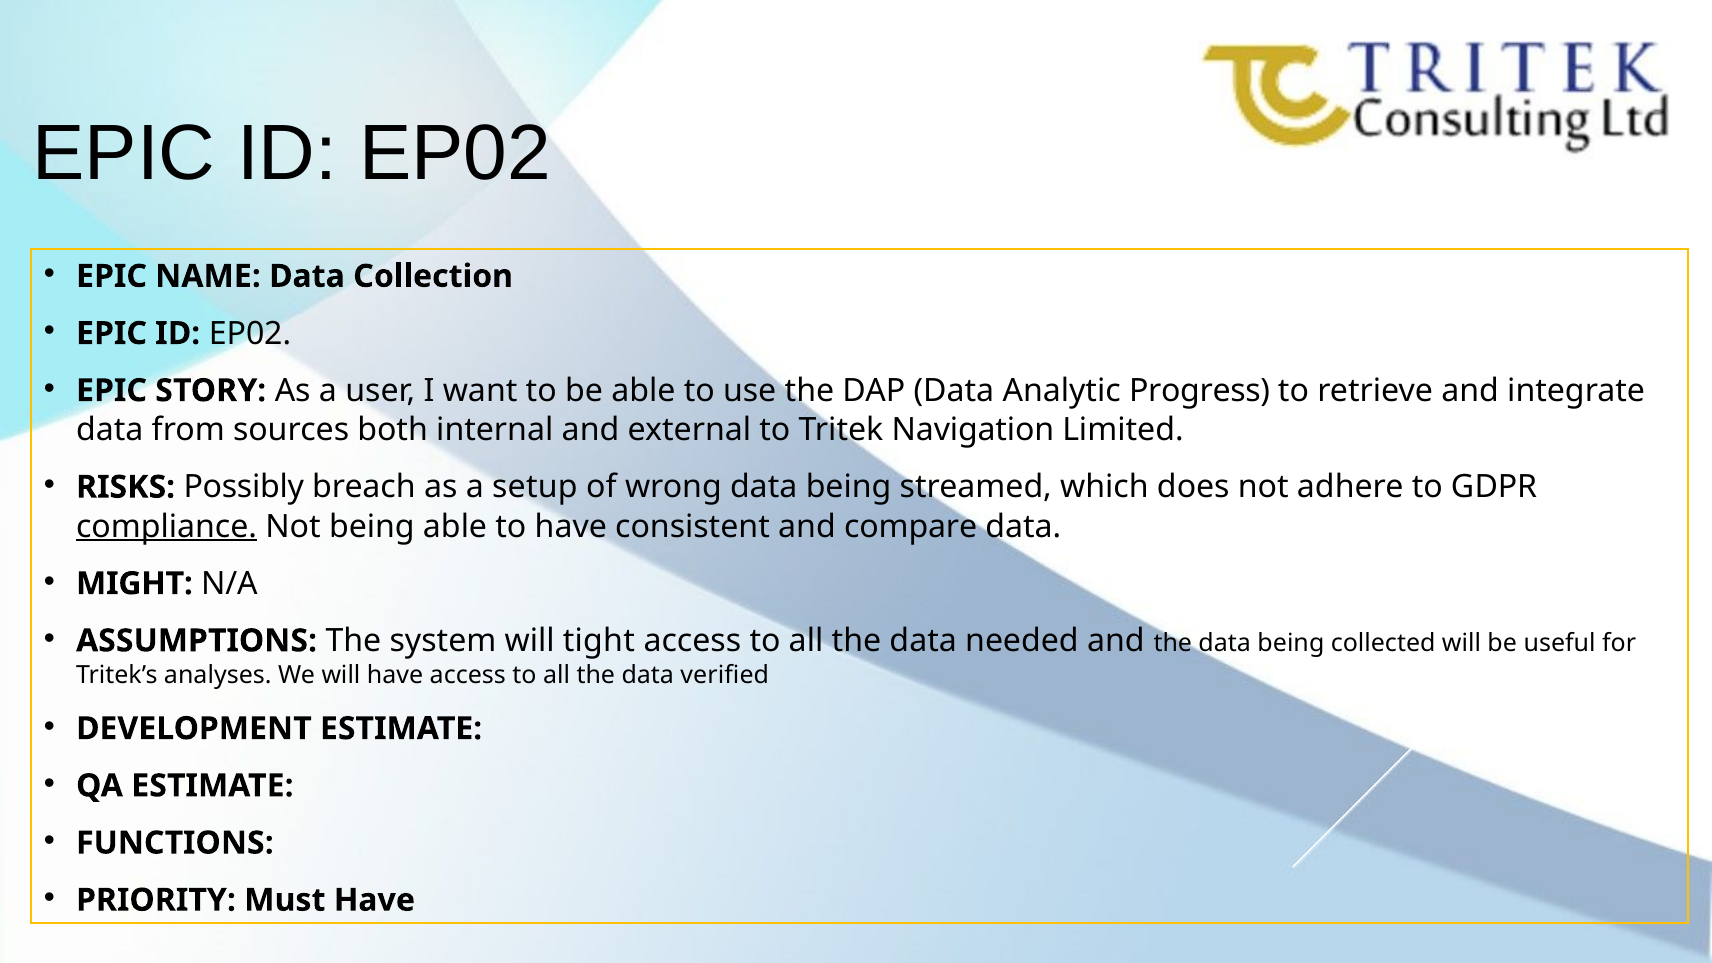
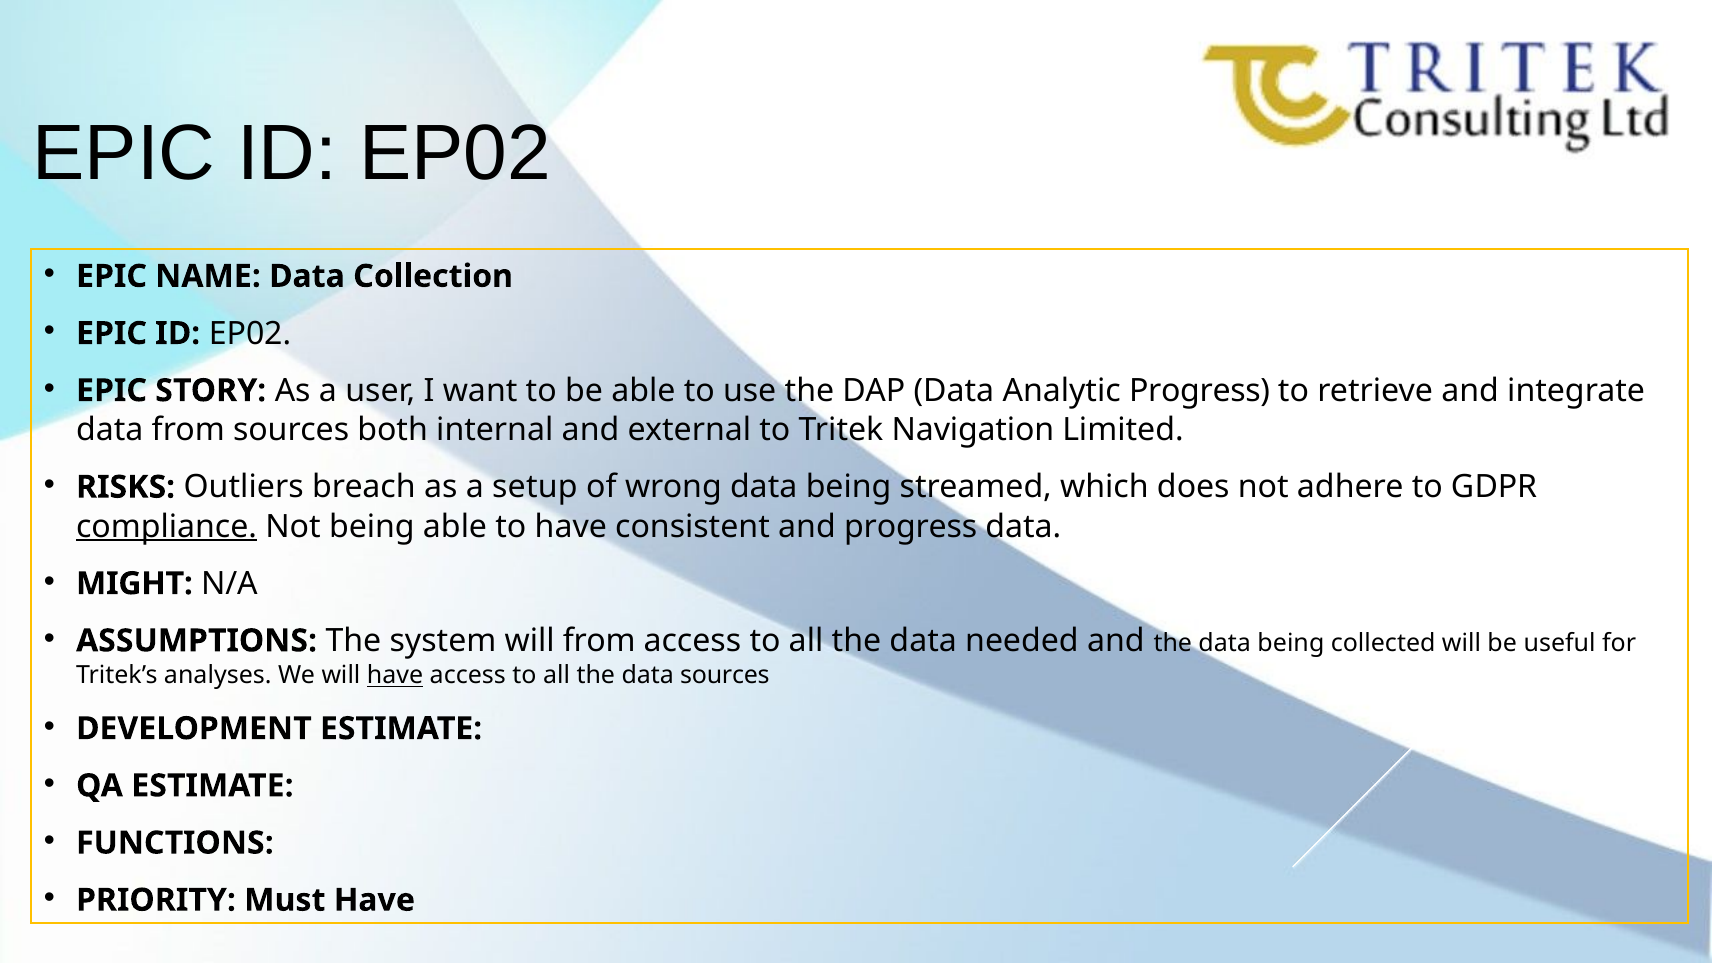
Possibly: Possibly -> Outliers (244, 487)
and compare: compare -> progress (911, 526)
will tight: tight -> from (599, 641)
have underline: none -> present (395, 676)
data verified: verified -> sources (725, 676)
